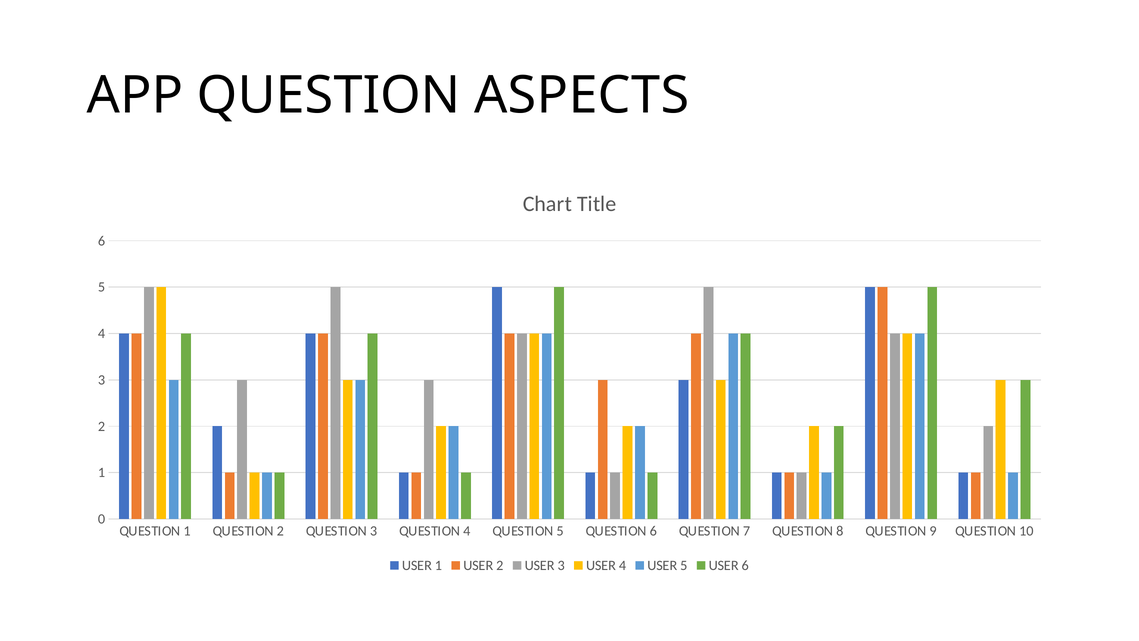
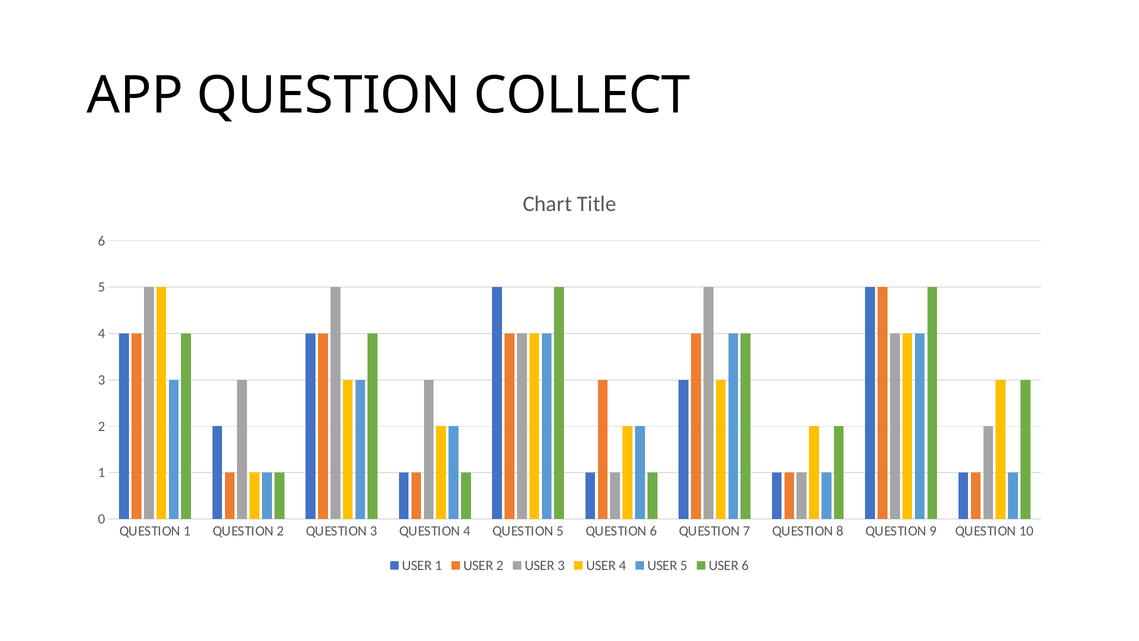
ASPECTS: ASPECTS -> COLLECT (582, 96)
